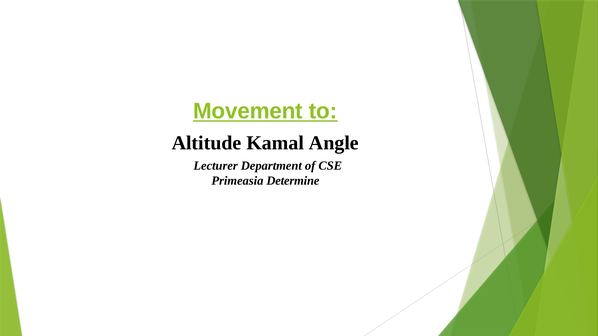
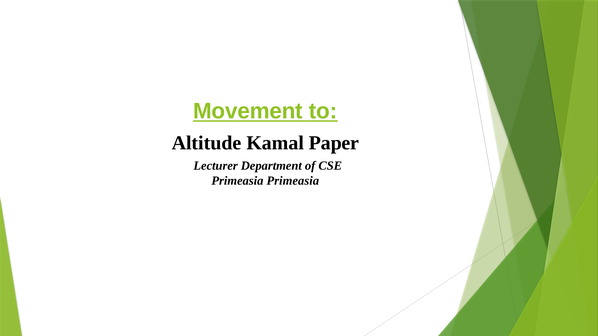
Angle: Angle -> Paper (334, 143)
Primeasia Determine: Determine -> Primeasia (293, 181)
